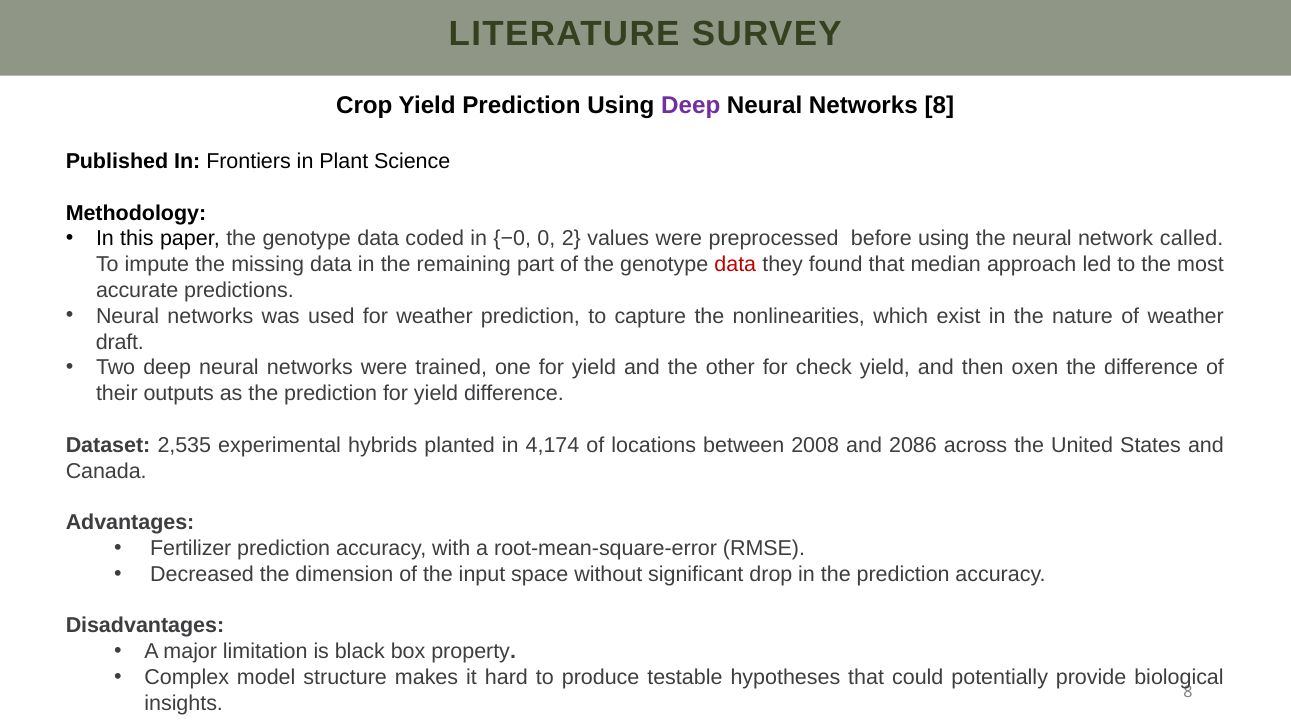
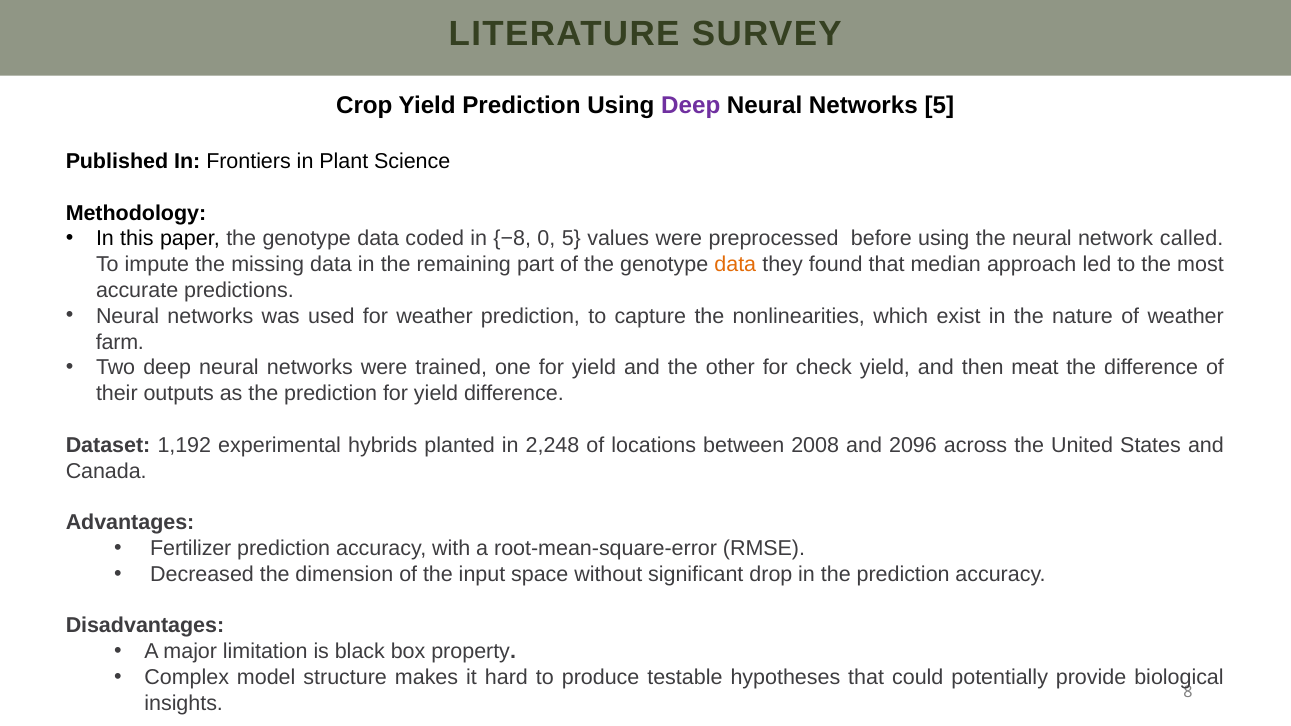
Networks 8: 8 -> 5 (939, 105)
−0: −0 -> −8 (512, 239)
0 2: 2 -> 5 (571, 239)
data colour: red -> orange (735, 265)
draft: draft -> farm (120, 342)
oxen: oxen -> meat (1035, 368)
2,535: 2,535 -> 1,192 (184, 445)
4,174: 4,174 -> 2,248 (553, 445)
2086: 2086 -> 2096 (913, 445)
